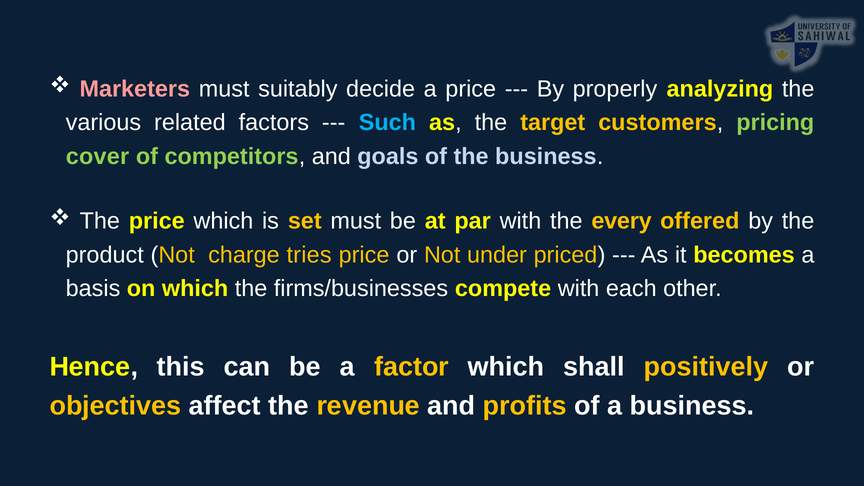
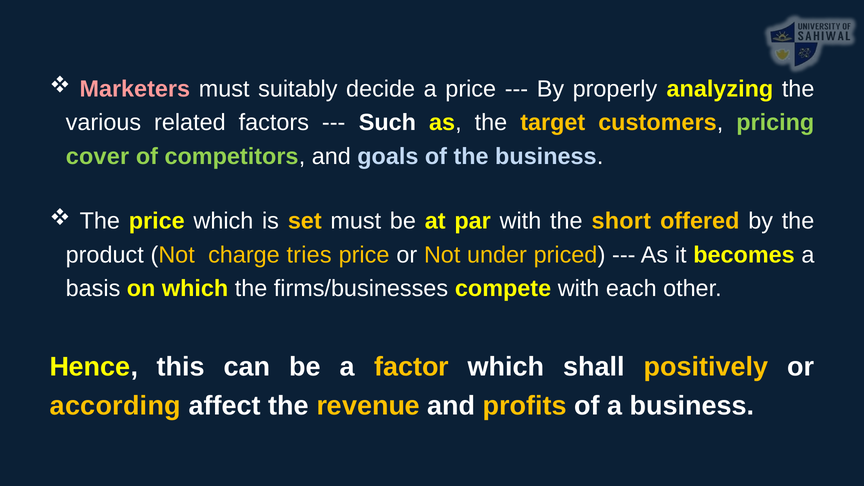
Such colour: light blue -> white (387, 123)
every: every -> short (621, 221)
objectives: objectives -> according (115, 406)
